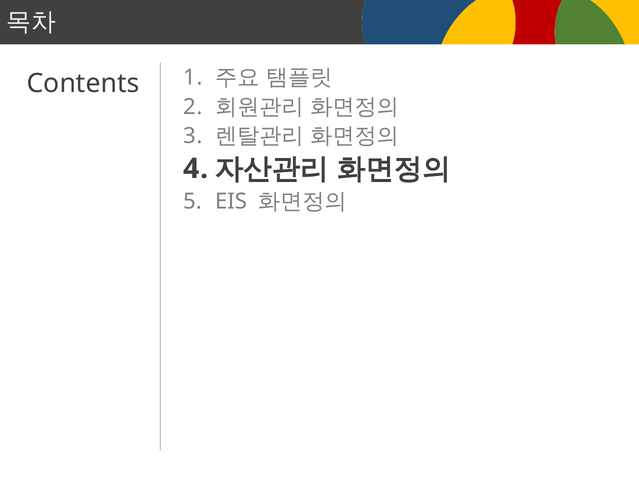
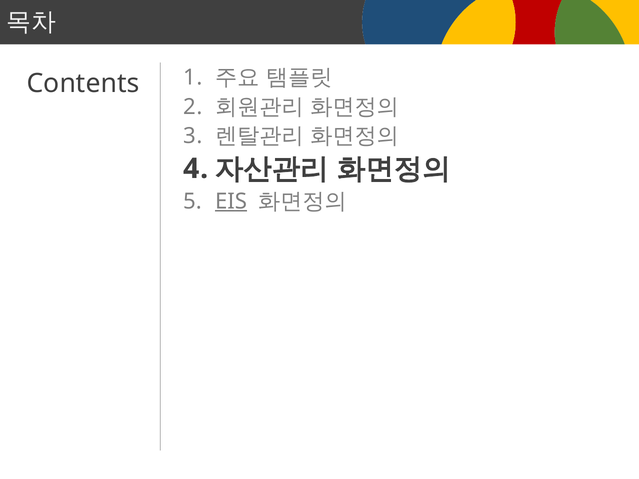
EIS underline: none -> present (231, 201)
